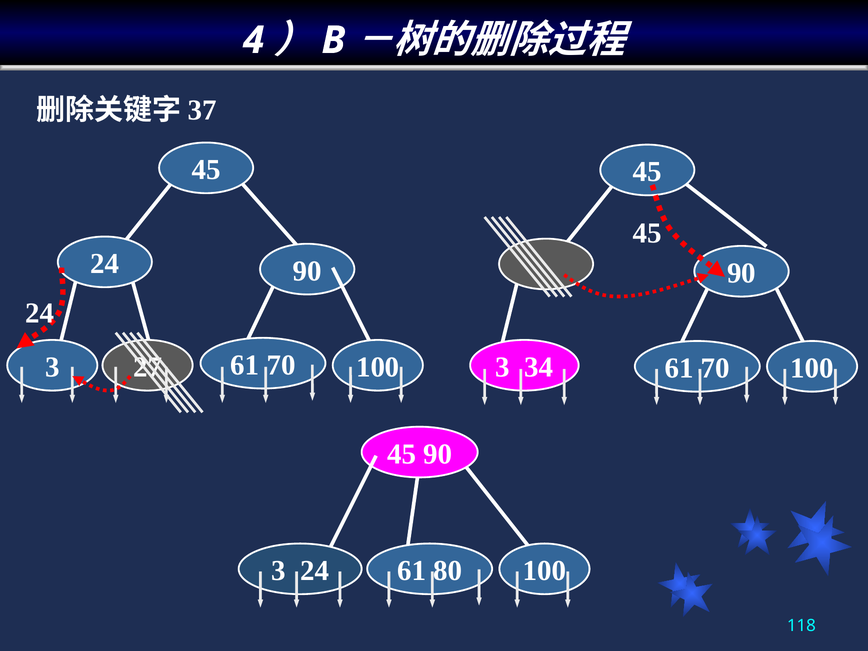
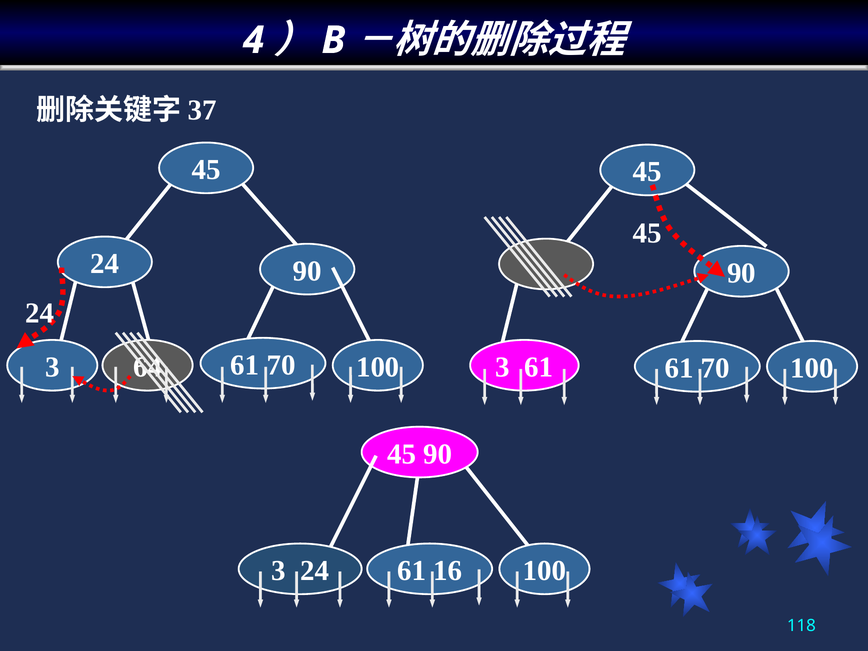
27: 27 -> 64 (148, 367)
3 34: 34 -> 61 (539, 367)
80: 80 -> 16 (448, 571)
